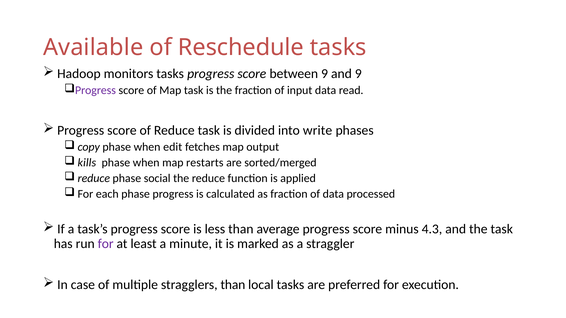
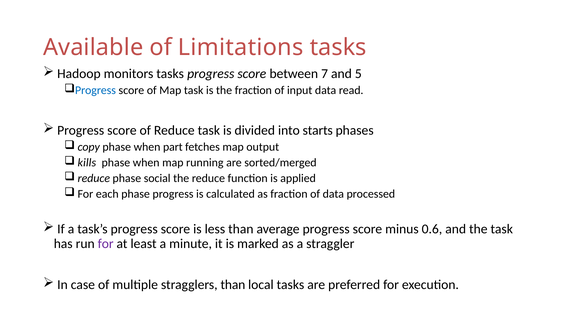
Reschedule: Reschedule -> Limitations (241, 48)
between 9: 9 -> 7 (325, 74)
and 9: 9 -> 5 (358, 74)
Progress colour: purple -> blue (95, 90)
write: write -> starts (318, 130)
edit: edit -> part (173, 147)
restarts: restarts -> running (205, 163)
4.3: 4.3 -> 0.6 (432, 229)
